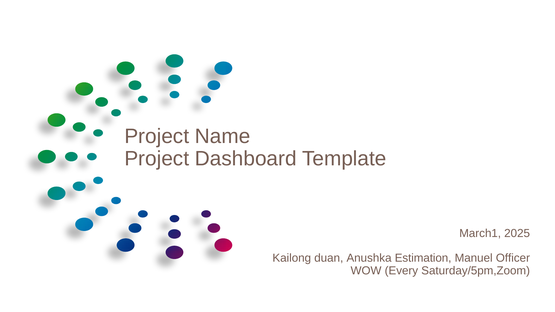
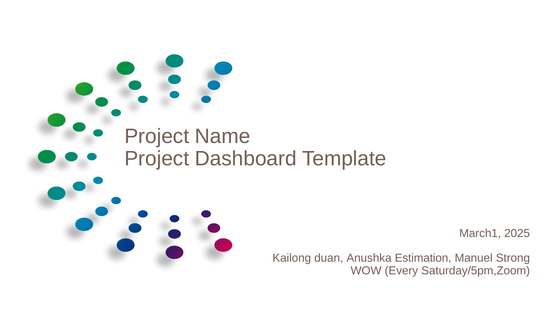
Officer: Officer -> Strong (513, 258)
